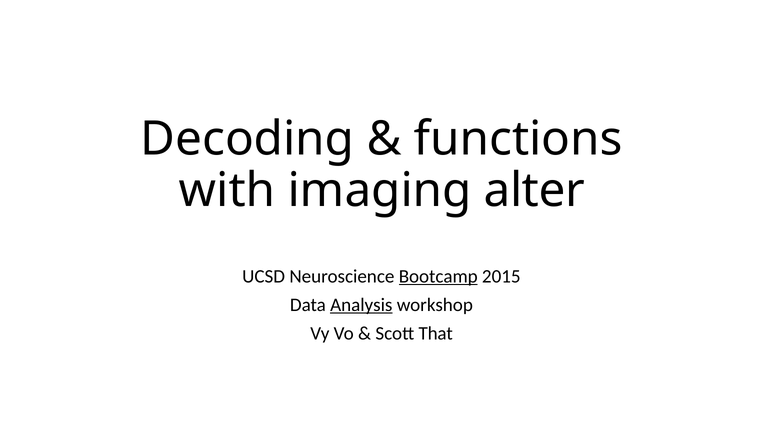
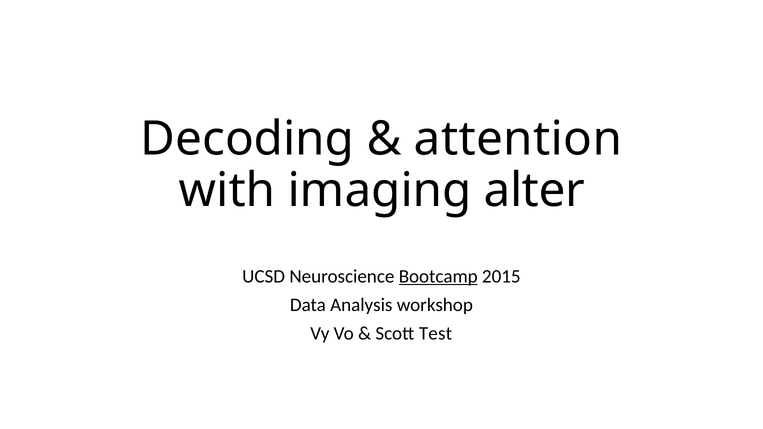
functions: functions -> attention (518, 139)
Analysis underline: present -> none (361, 305)
That: That -> Test (435, 333)
